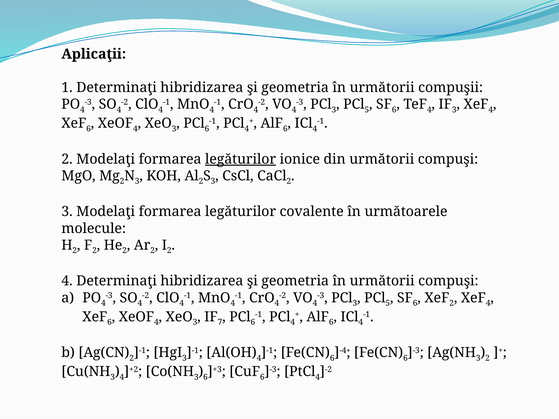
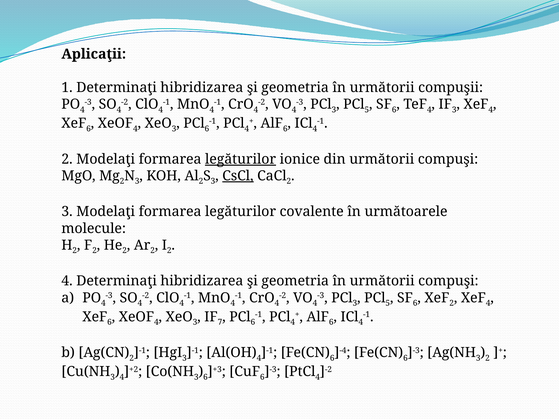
CsCl underline: none -> present (238, 176)
